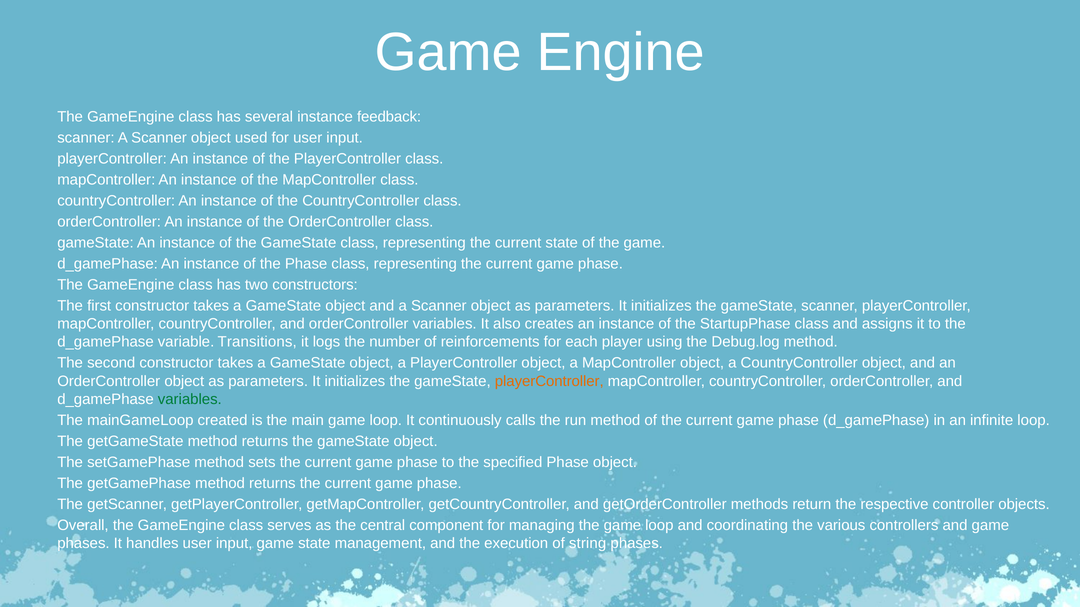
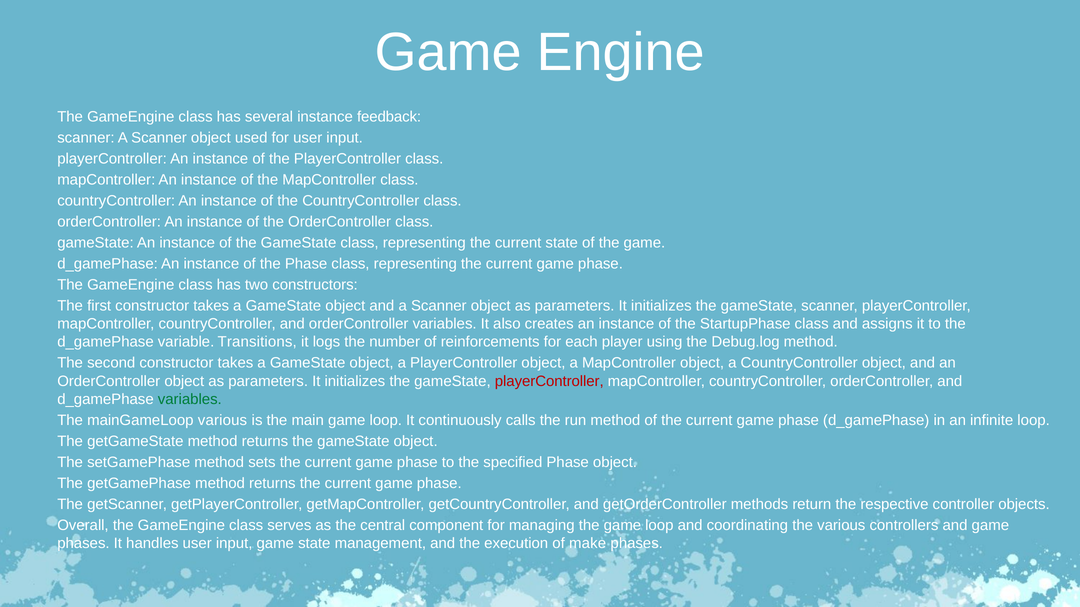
playerController colour: orange -> red (549, 381)
mainGameLoop created: created -> various (222, 420)
string: string -> make (588, 544)
